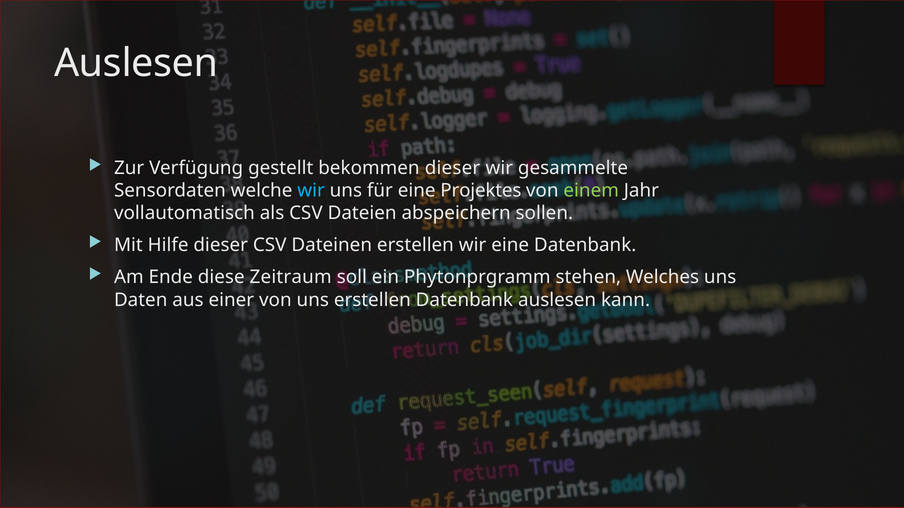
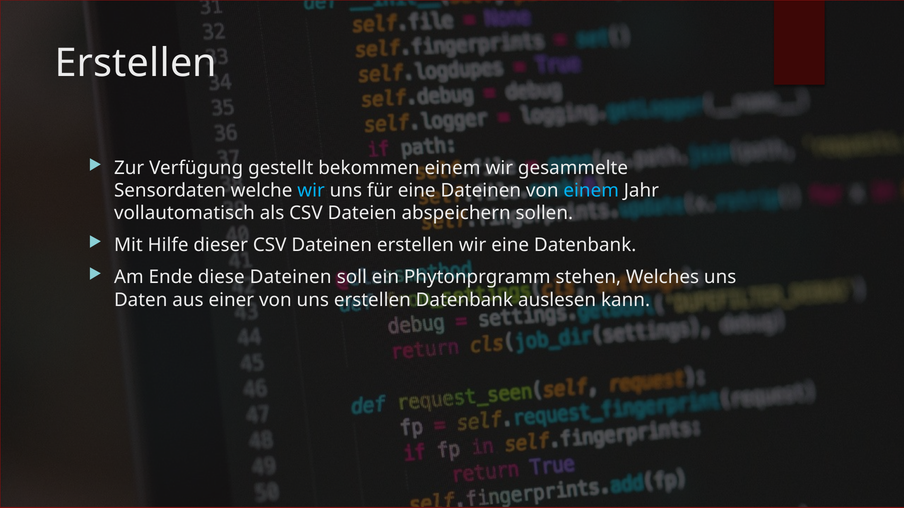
Auslesen: Auslesen -> Erstellen (136, 63)
bekommen dieser: dieser -> einem (453, 168)
eine Projektes: Projektes -> Dateinen (481, 191)
einem colour: light green -> light blue (591, 191)
diese Zeitraum: Zeitraum -> Dateinen (291, 278)
